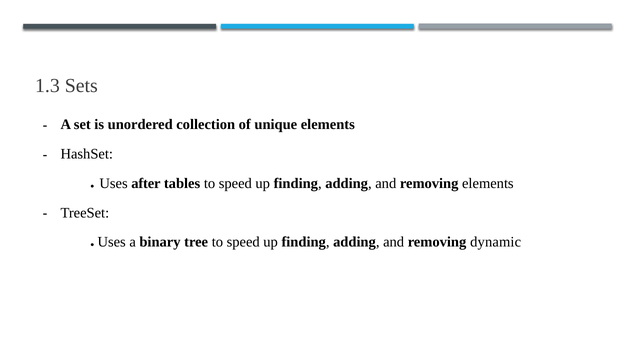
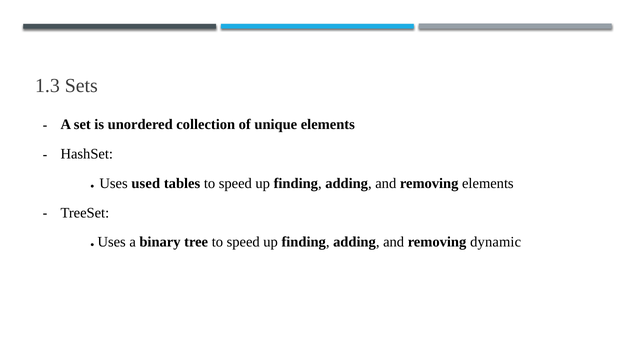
after: after -> used (146, 183)
